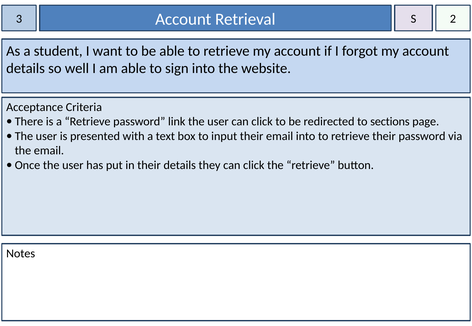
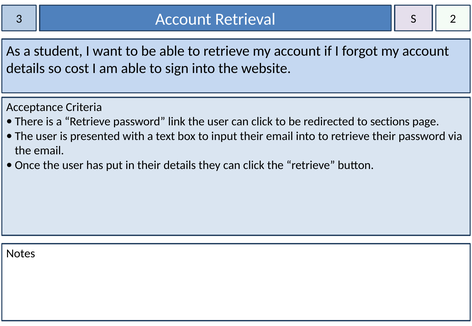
well: well -> cost (77, 69)
